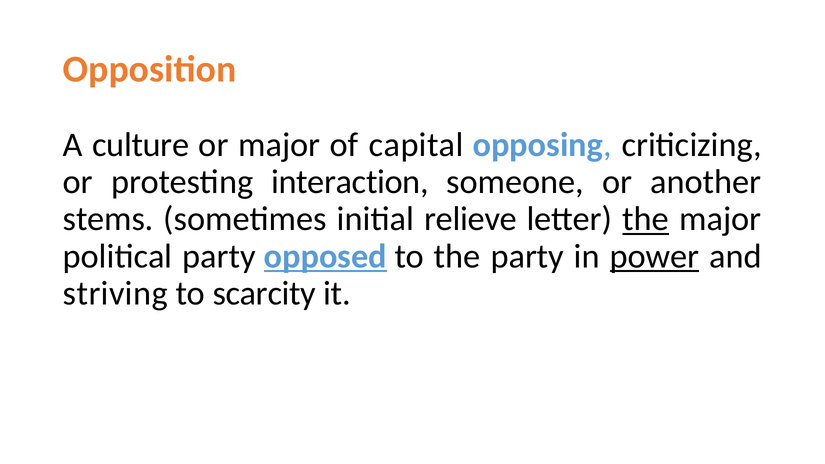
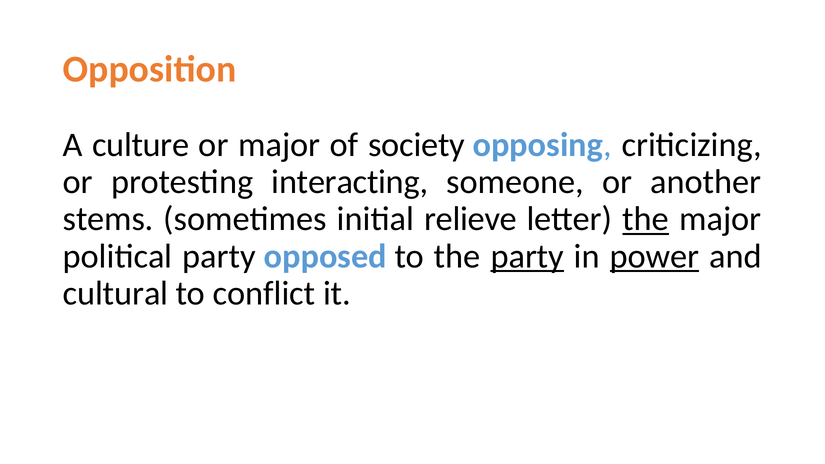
capital: capital -> society (417, 145)
interaction: interaction -> interacting (350, 182)
opposed underline: present -> none (325, 256)
party underline: none -> present (527, 256)
striving: striving -> cultural (116, 293)
scarcity: scarcity -> conflict (264, 293)
